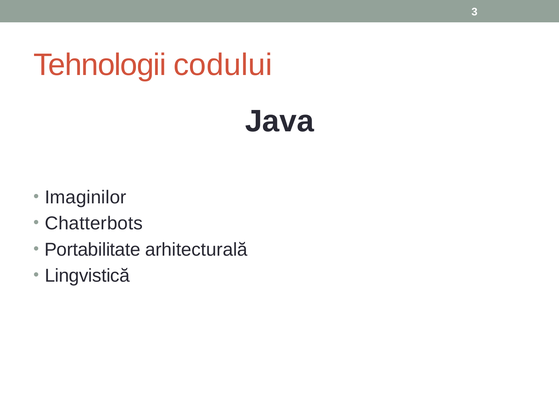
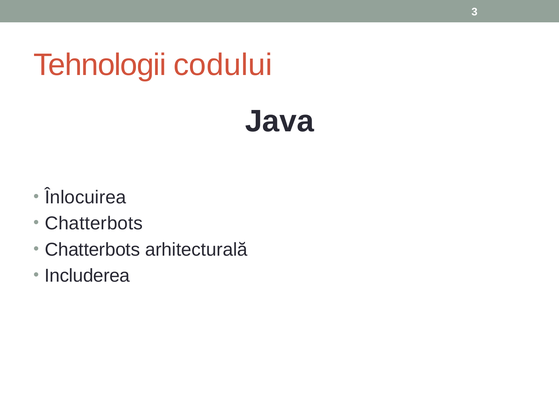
Imaginilor: Imaginilor -> Înlocuirea (86, 198)
Portabilitate: Portabilitate -> Chatterbots (92, 250)
Lingvistică: Lingvistică -> Includerea (87, 276)
